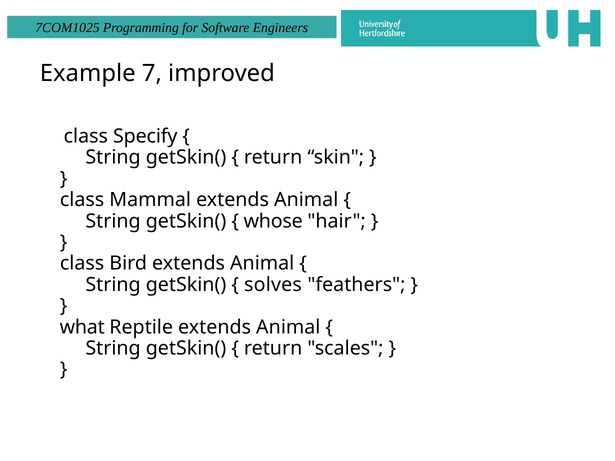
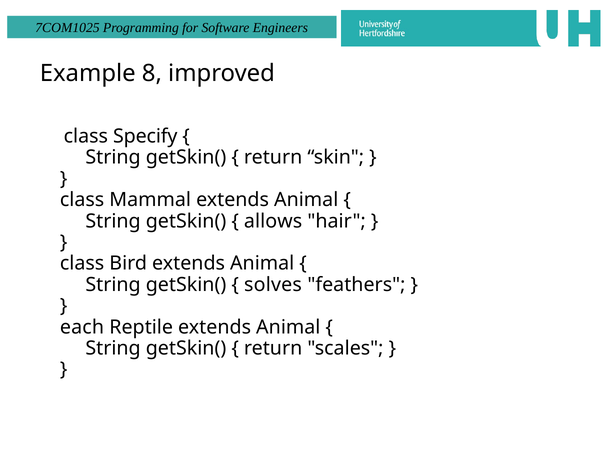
7: 7 -> 8 (152, 73)
whose: whose -> allows (273, 221)
what: what -> each (82, 327)
